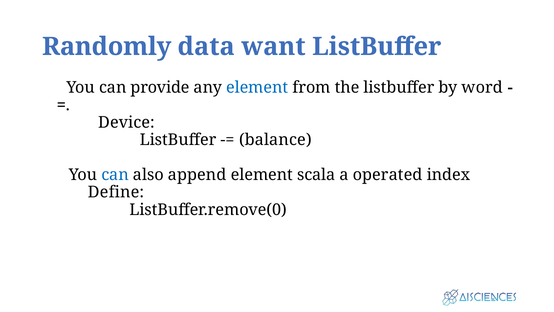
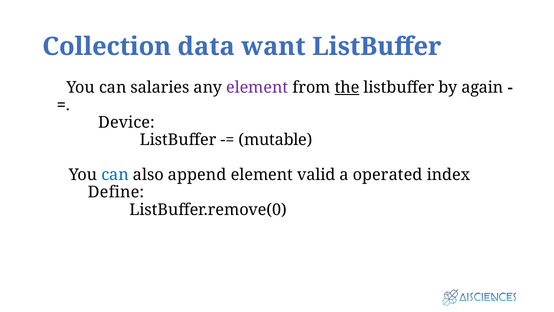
Randomly: Randomly -> Collection (107, 47)
provide: provide -> salaries (160, 87)
element colour: blue -> purple (257, 87)
the underline: none -> present (347, 87)
word: word -> again (482, 87)
balance: balance -> mutable (275, 140)
scala: scala -> valid (316, 175)
